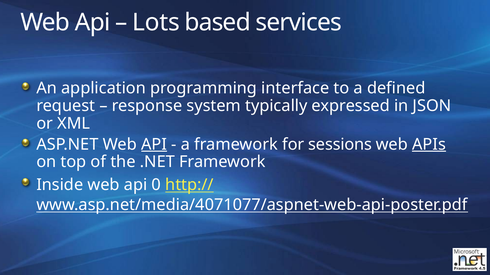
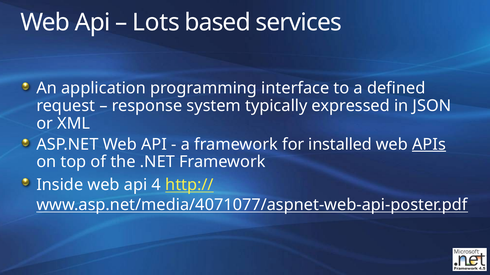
API underline: present -> none (154, 145)
sessions: sessions -> installed (340, 145)
0: 0 -> 4 (156, 185)
